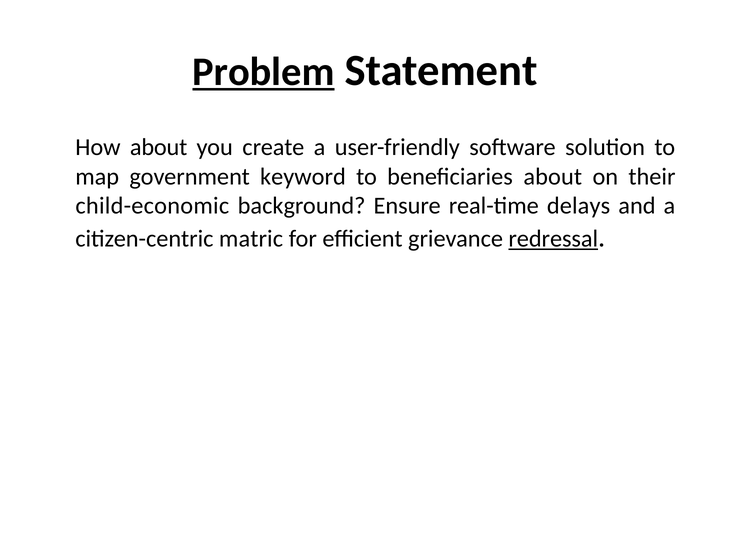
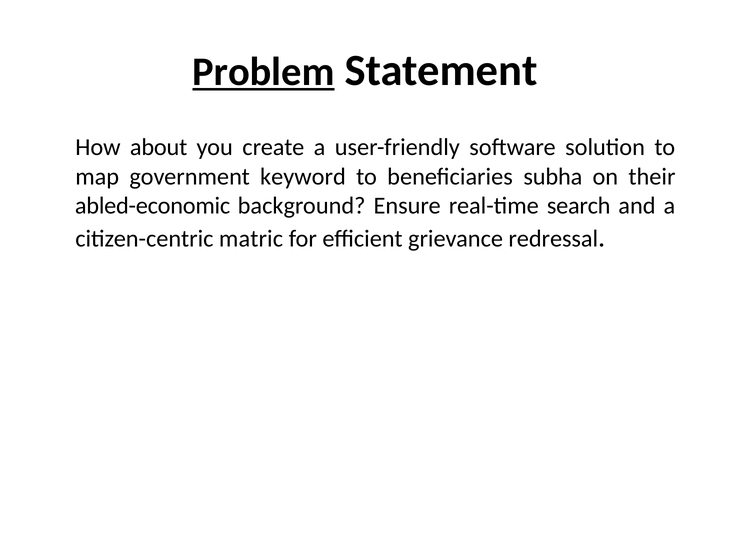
beneficiaries about: about -> subha (553, 177)
child-economic: child-economic -> abled-economic (153, 206)
delays: delays -> search (579, 206)
redressal underline: present -> none (553, 239)
